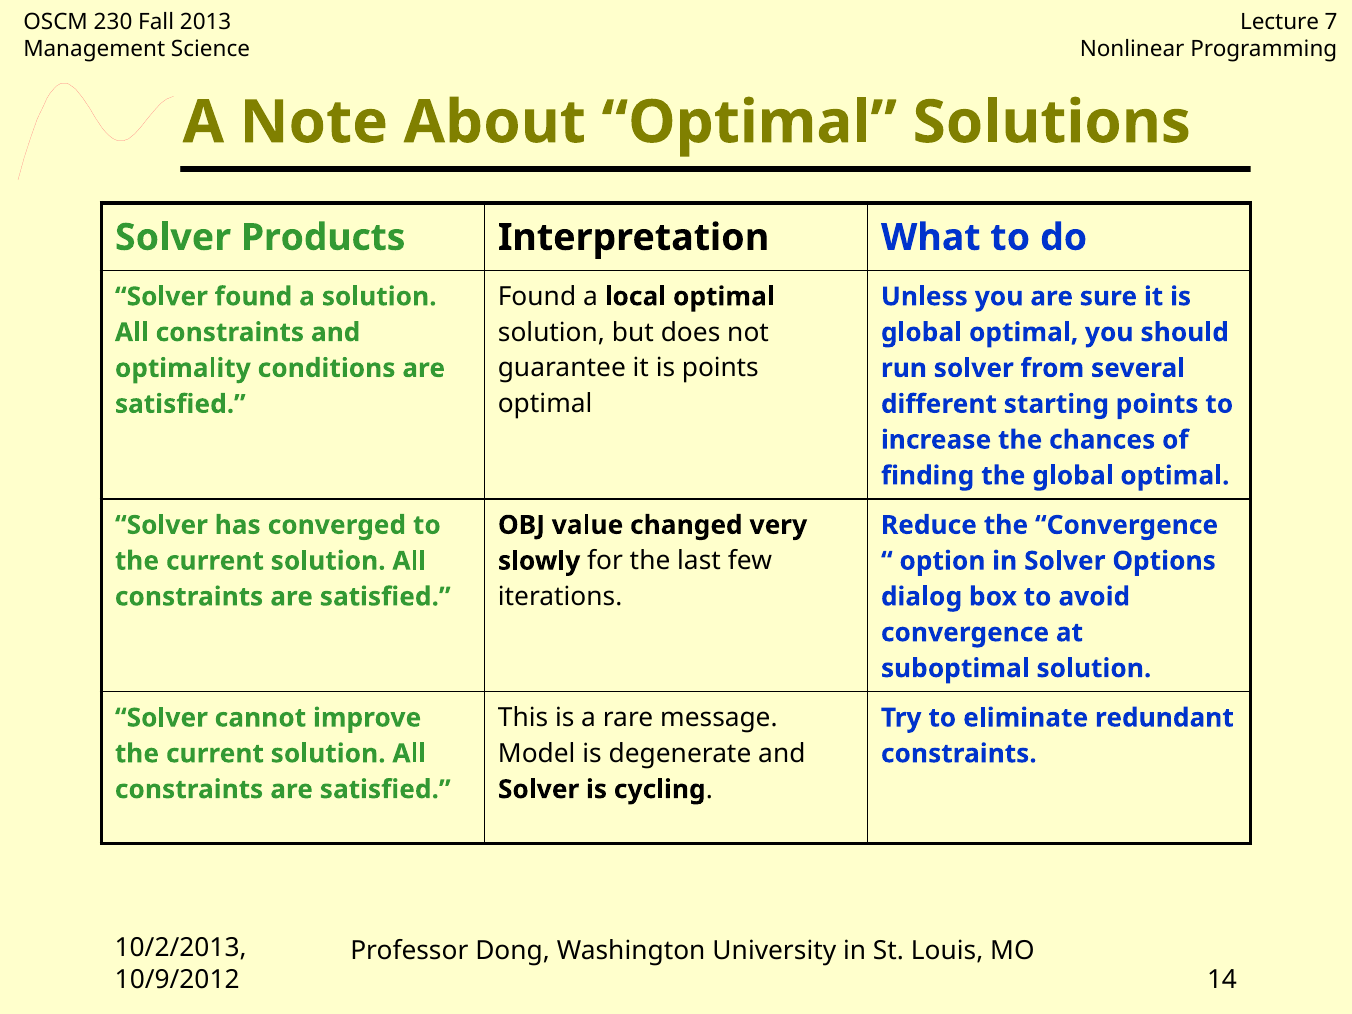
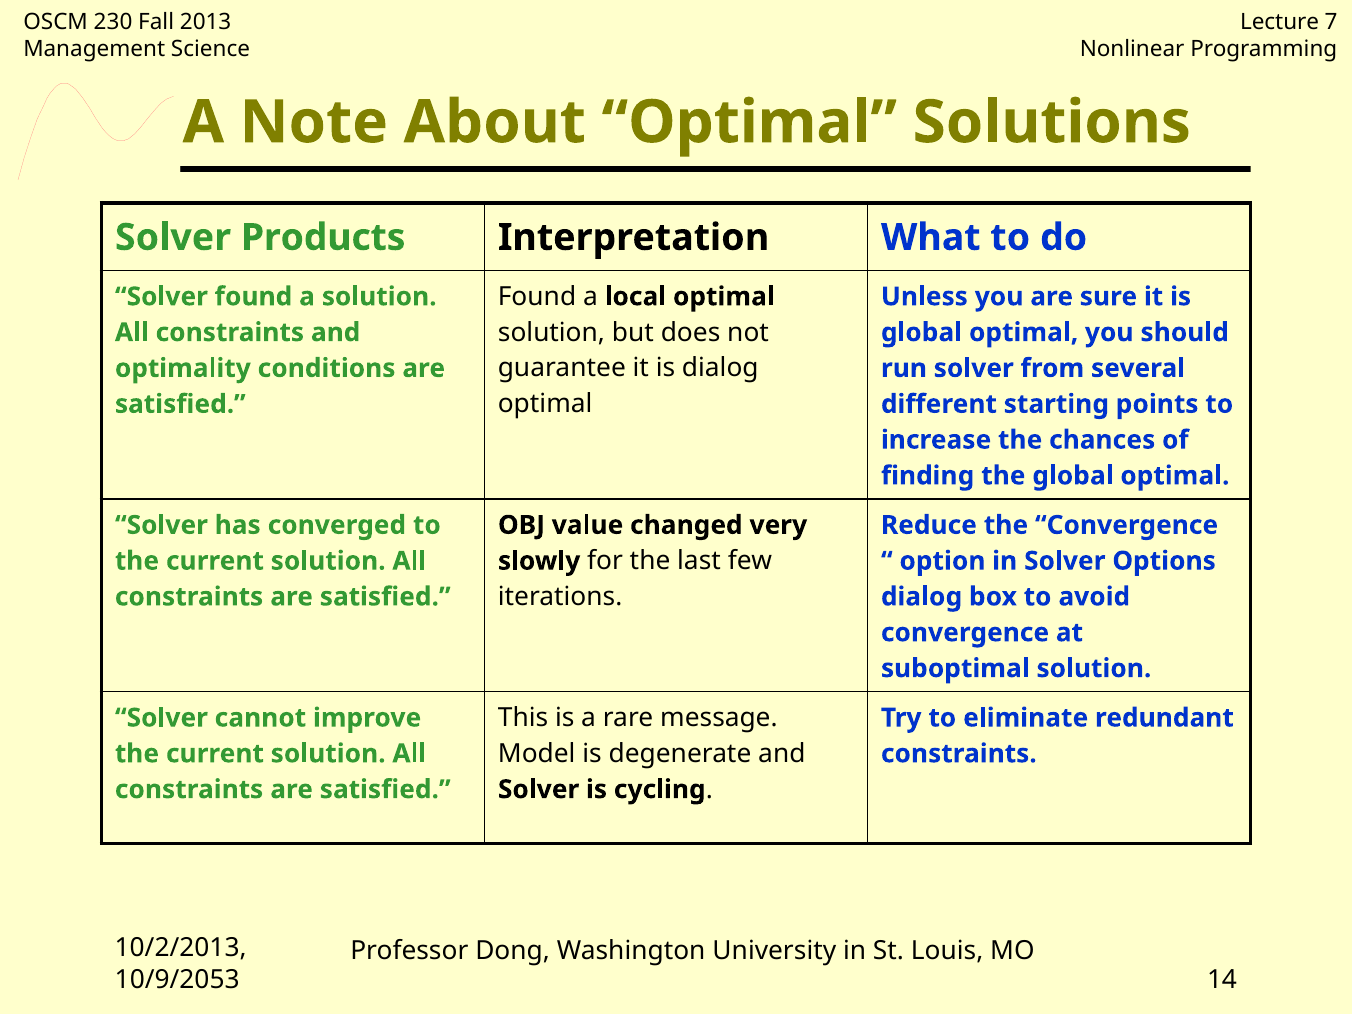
is points: points -> dialog (720, 368)
10/9/2012: 10/9/2012 -> 10/9/2053 (177, 980)
